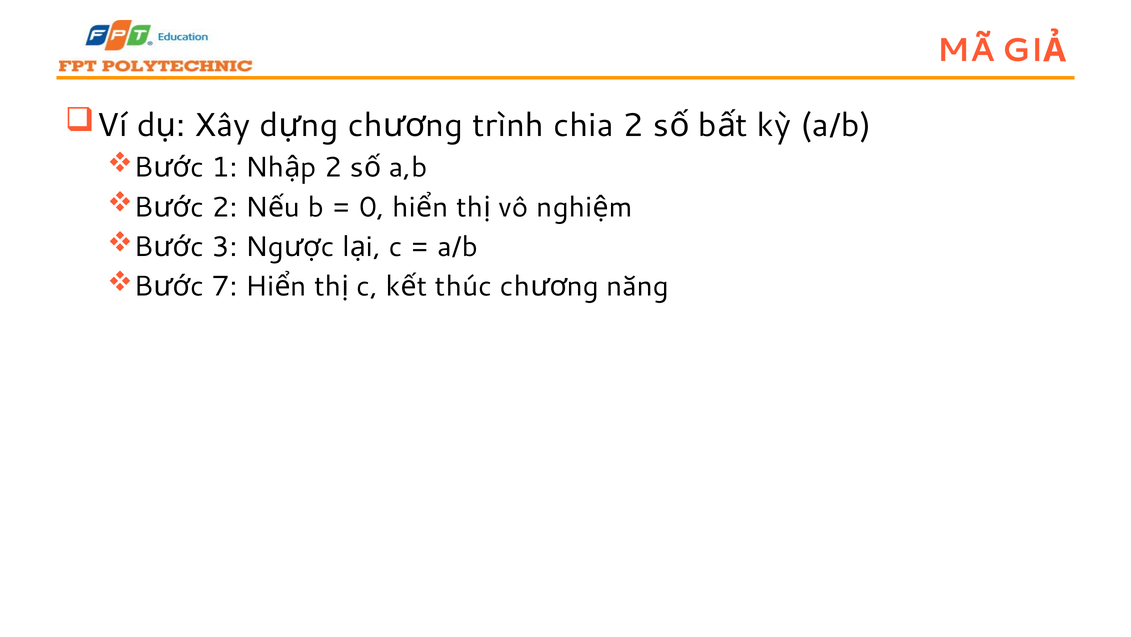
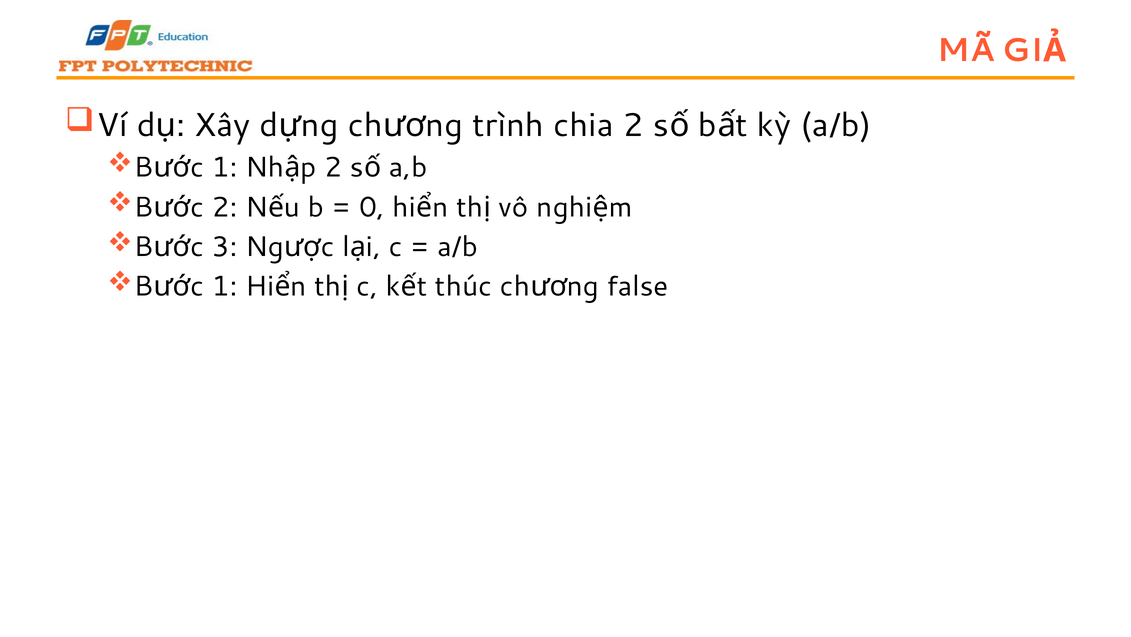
7: 7 -> 1 (224, 286)
năng: năng -> false (638, 286)
